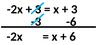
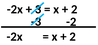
3: 3 -> 2 (74, 9)
-6: -6 -> -2 (71, 22)
6: 6 -> 2 (73, 37)
